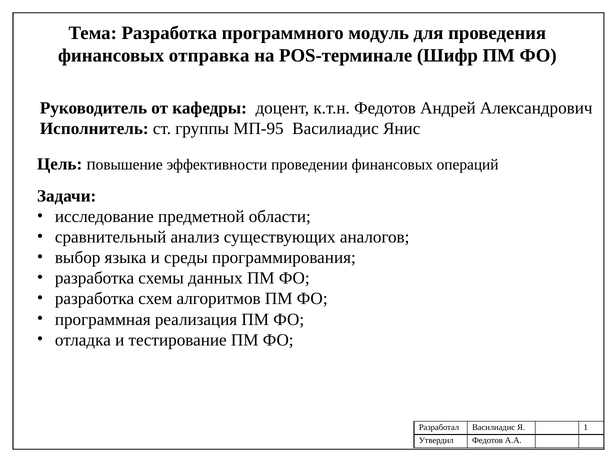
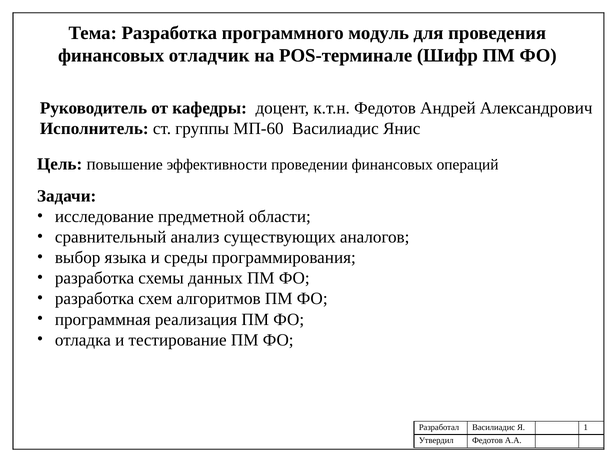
отправка: отправка -> отладчик (209, 56)
МП-95: МП-95 -> МП-60 (258, 128)
